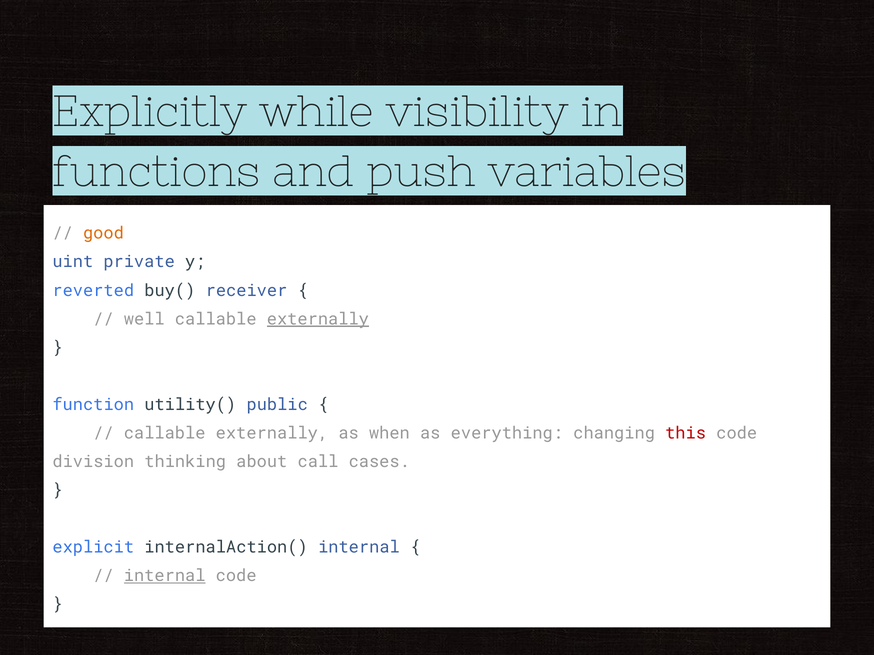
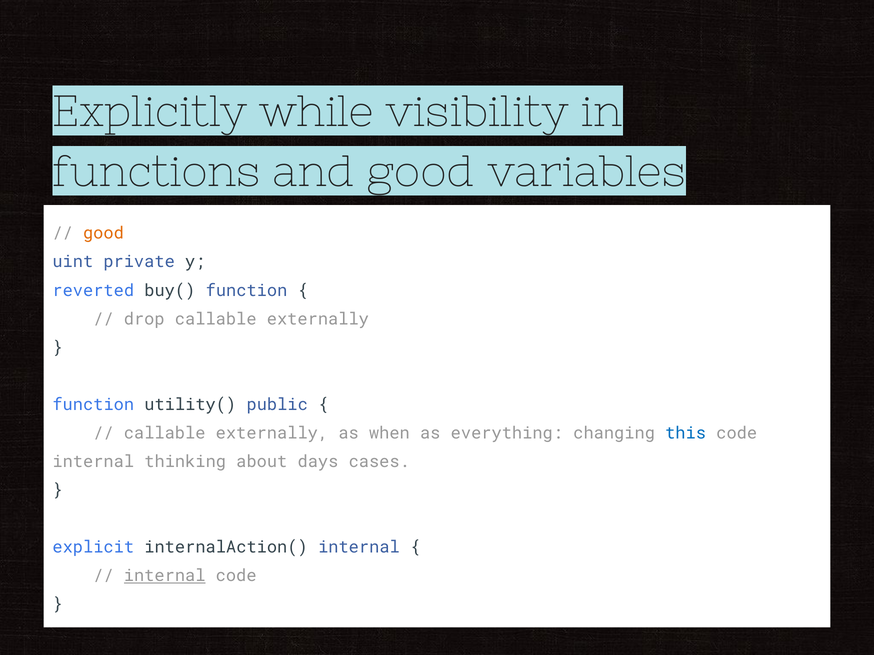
and push: push -> good (421, 172)
buy( receiver: receiver -> function (247, 291)
well: well -> drop (144, 319)
externally underline: present -> none (318, 319)
this colour: red -> blue (686, 433)
division: division -> internal (93, 462)
call: call -> days (318, 462)
